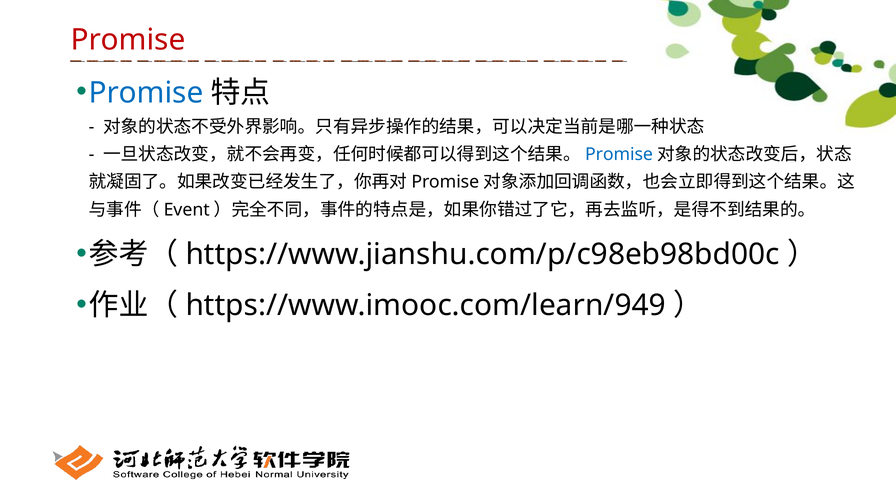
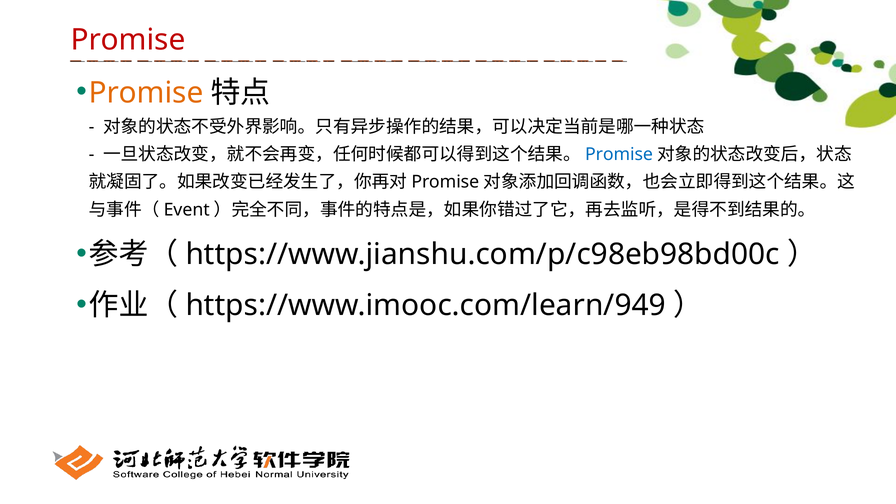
Promise colour: blue -> orange (146, 93)
